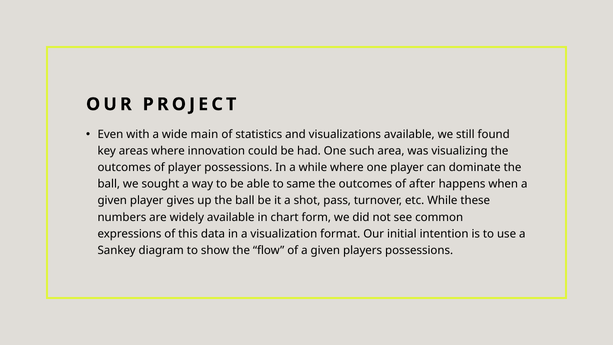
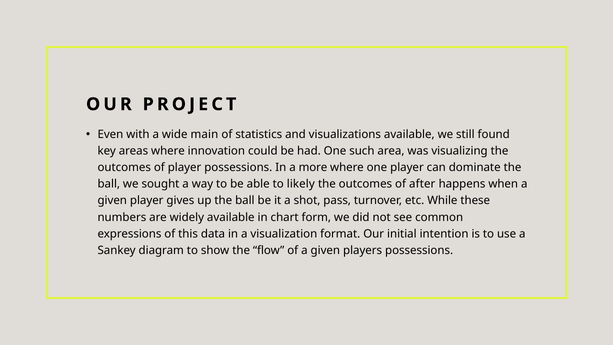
a while: while -> more (313, 167)
same: same -> likely (301, 184)
